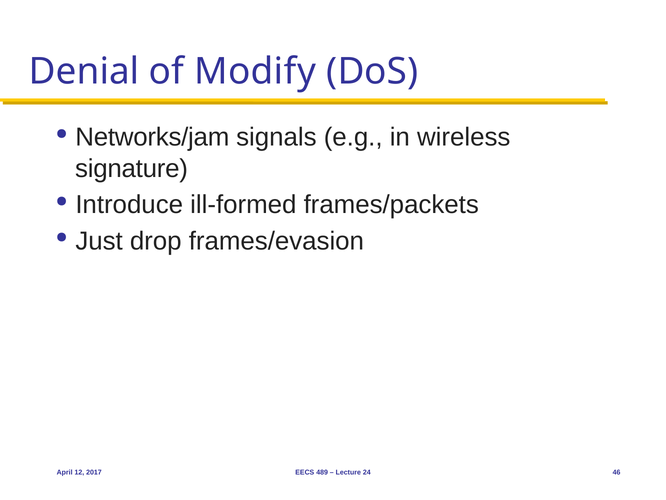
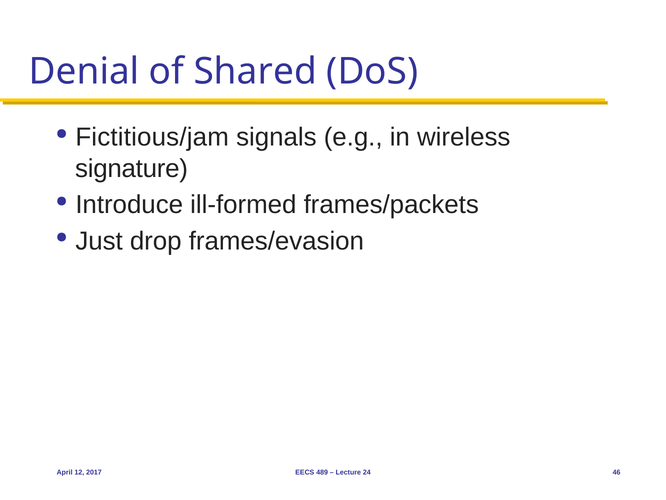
Modify: Modify -> Shared (255, 71)
Networks/jam: Networks/jam -> Fictitious/jam (152, 137)
